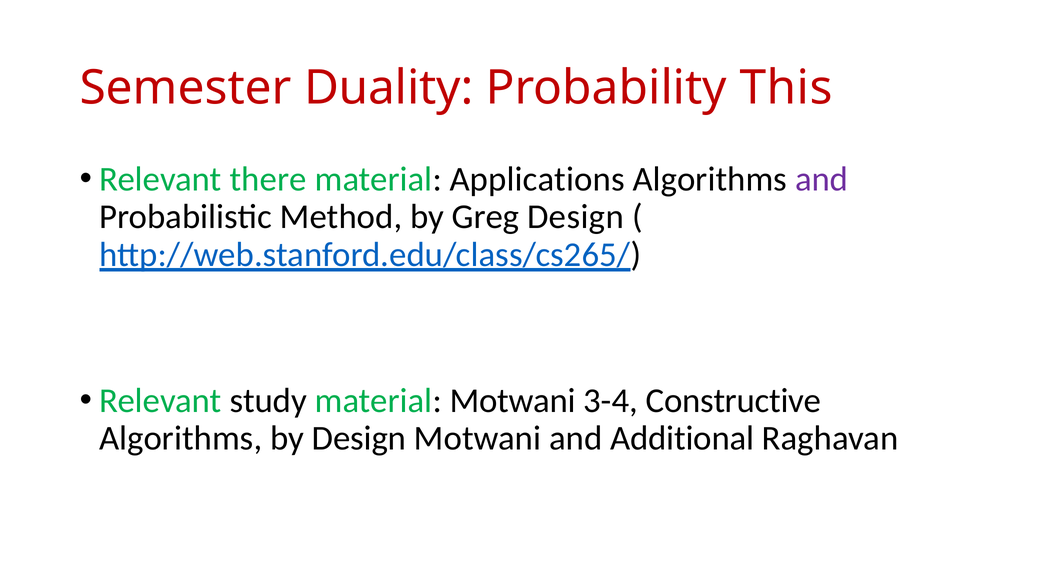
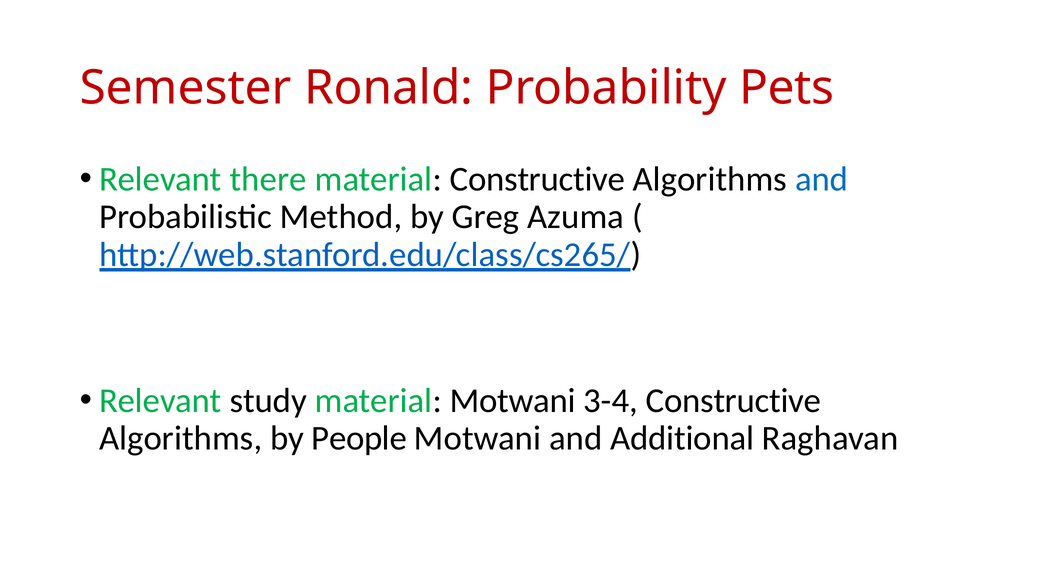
Duality: Duality -> Ronald (389, 88)
This: This -> Pets (787, 88)
material Applications: Applications -> Constructive (537, 179)
and colour: purple -> blue (822, 179)
Greg Design: Design -> Azuma (576, 217)
by Design: Design -> People (359, 438)
